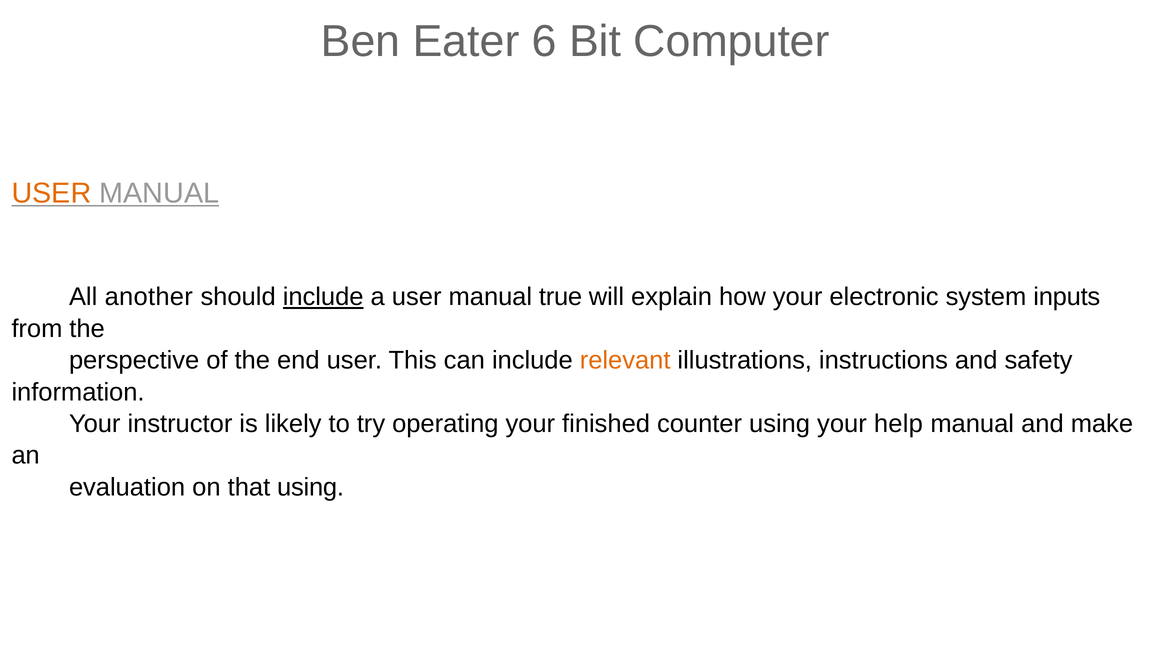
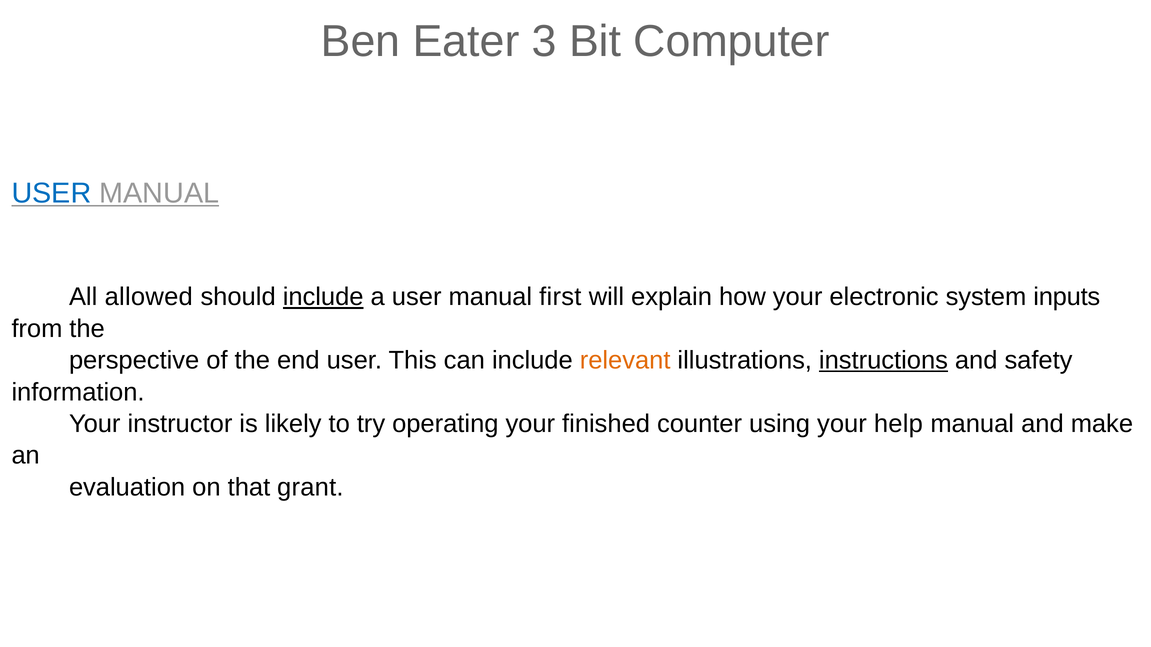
6: 6 -> 3 (544, 41)
USER colour: orange -> blue (51, 193)
another: another -> allowed (149, 297)
true: true -> first (560, 297)
instructions underline: none -> present (883, 361)
that using: using -> grant (310, 488)
